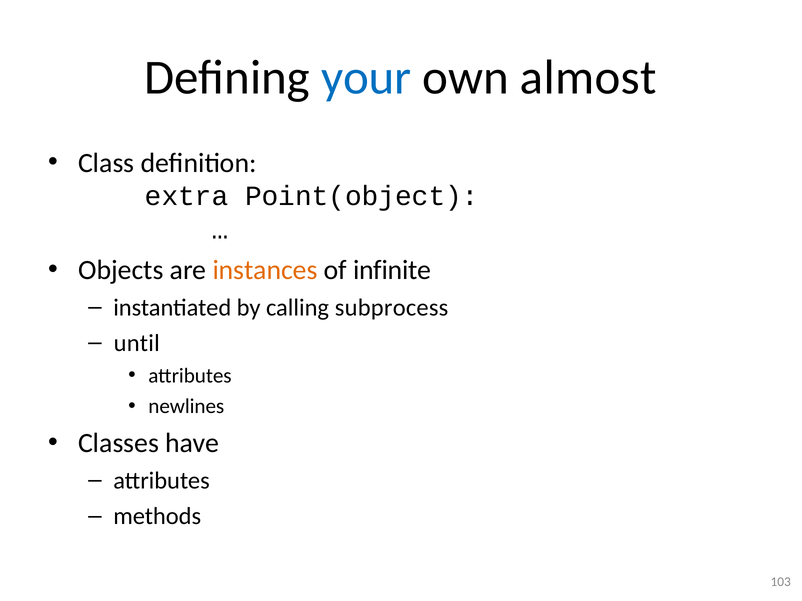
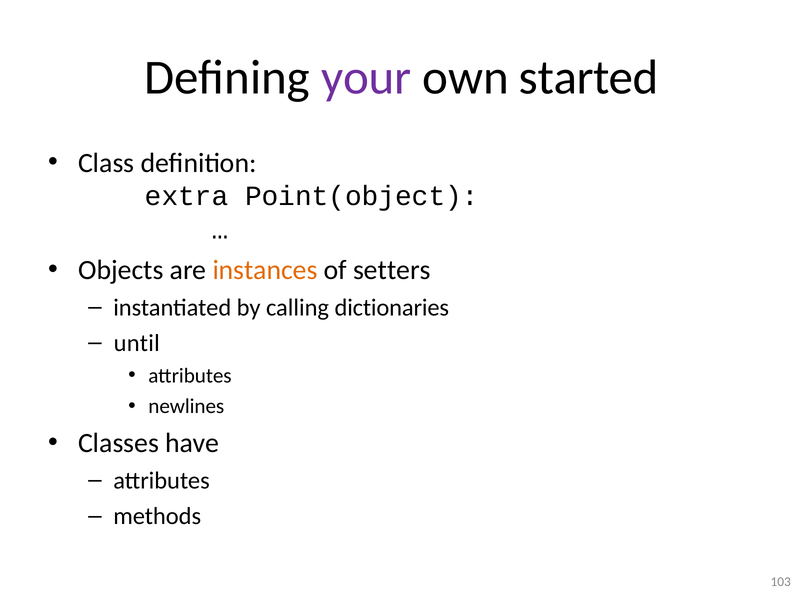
your colour: blue -> purple (366, 78)
almost: almost -> started (589, 78)
infinite: infinite -> setters (392, 270)
subprocess: subprocess -> dictionaries (392, 308)
